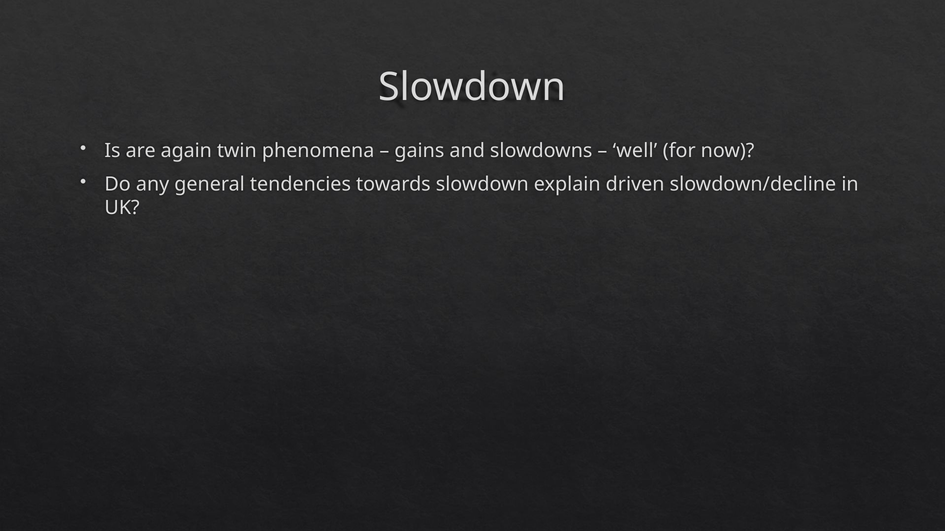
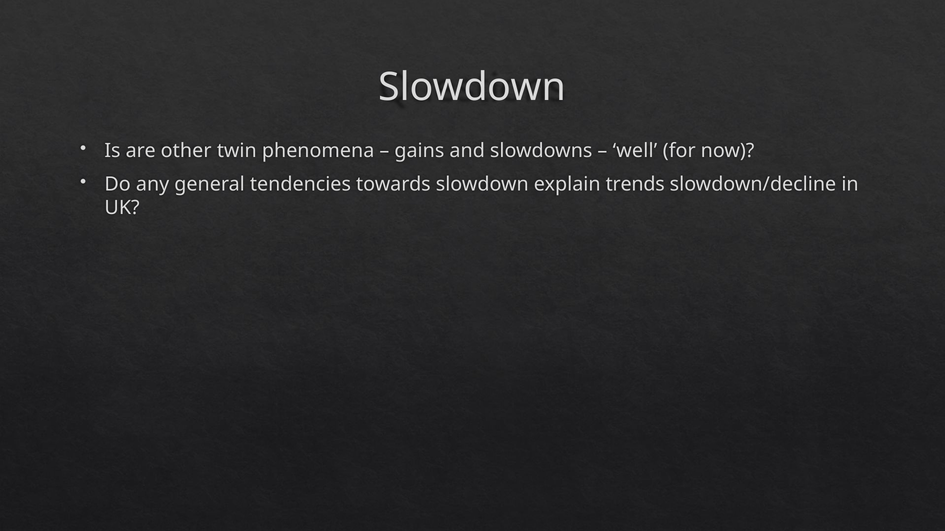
again: again -> other (186, 151)
driven: driven -> trends (635, 184)
